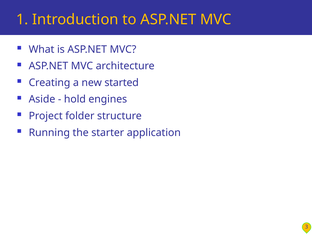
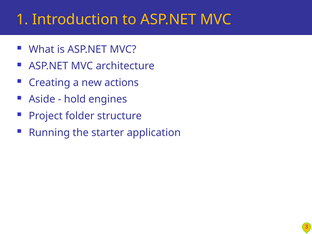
started: started -> actions (122, 83)
